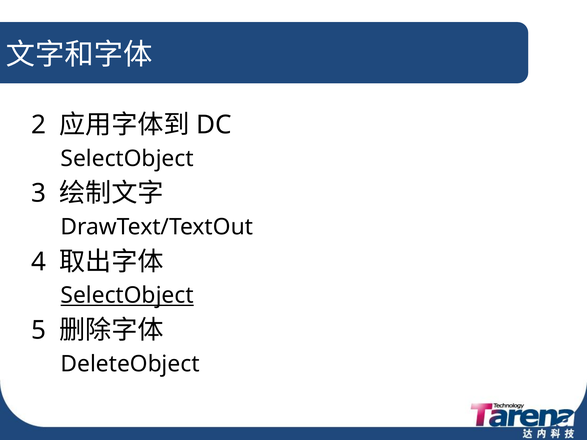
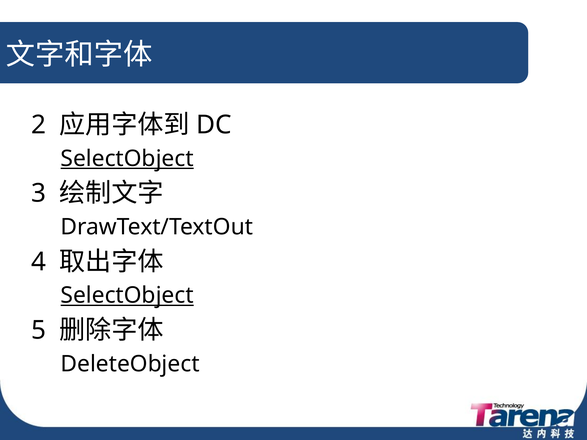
SelectObject underline: none -> present (127, 159)
